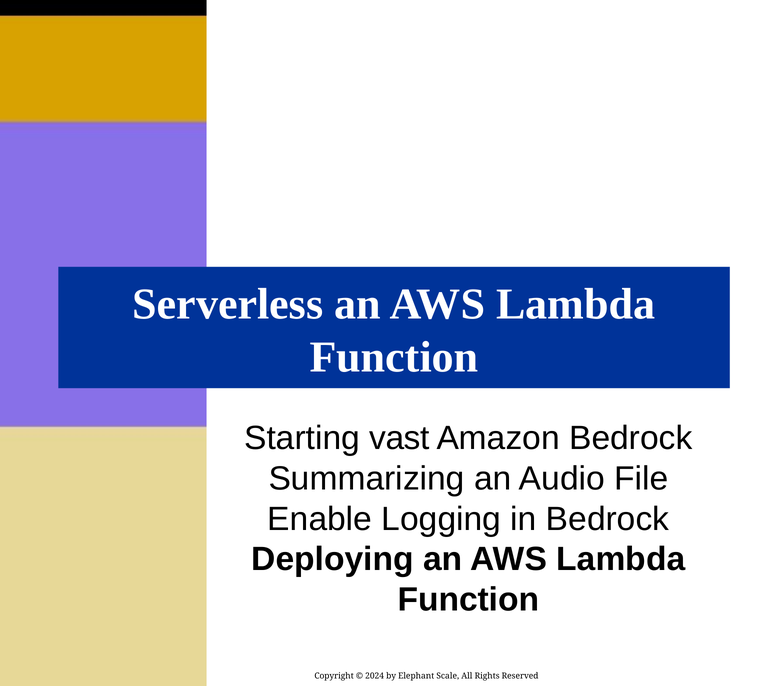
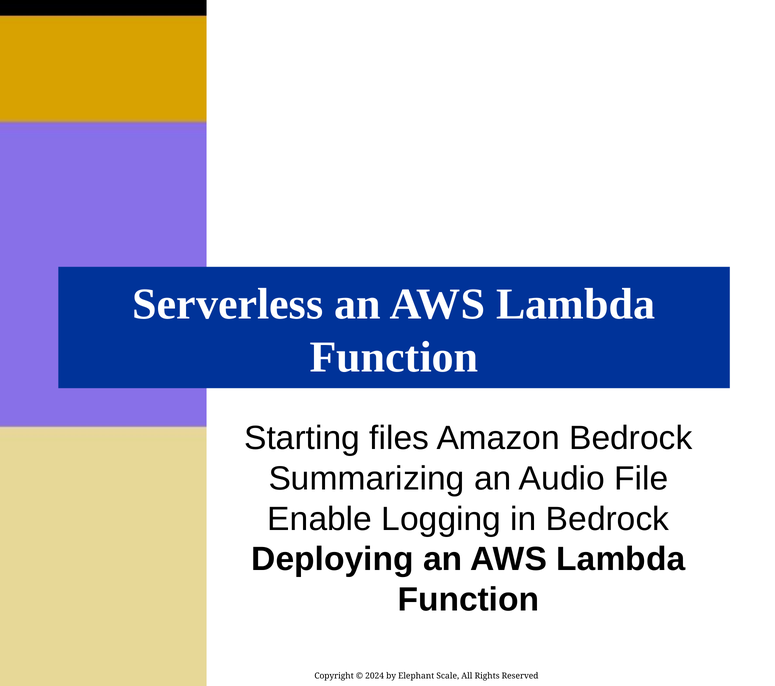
vast: vast -> files (399, 438)
